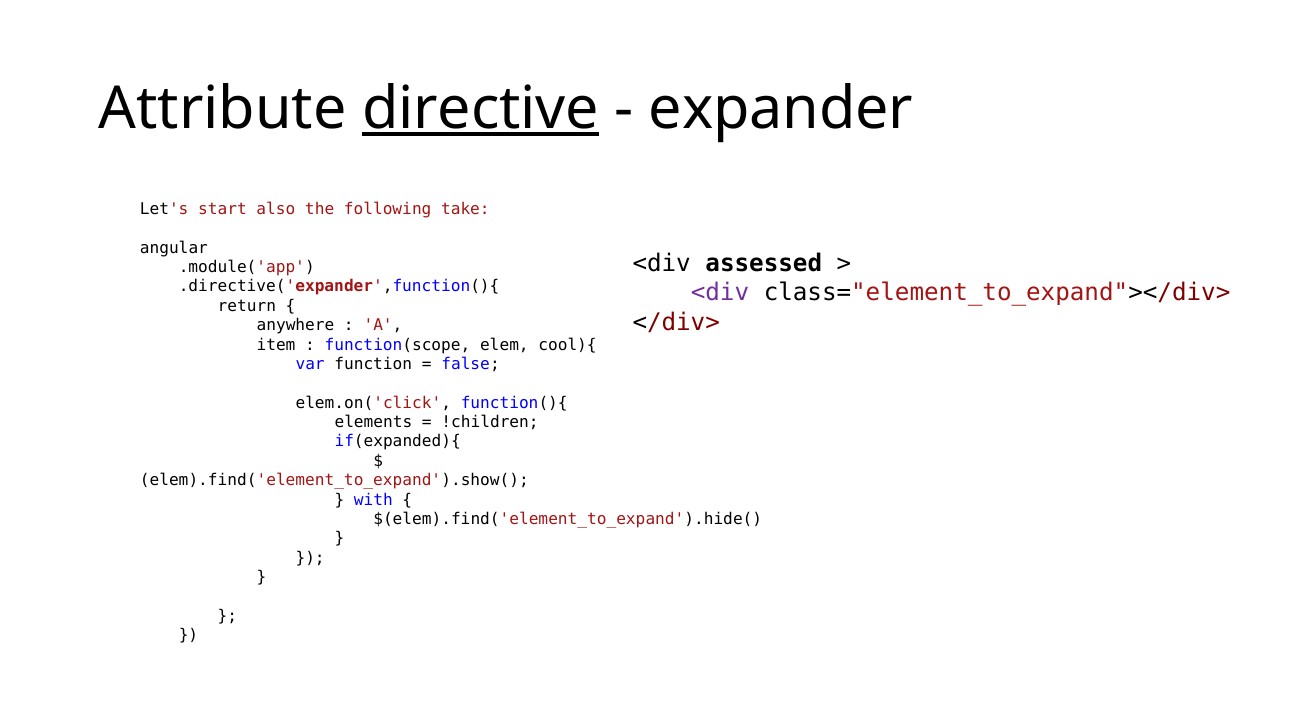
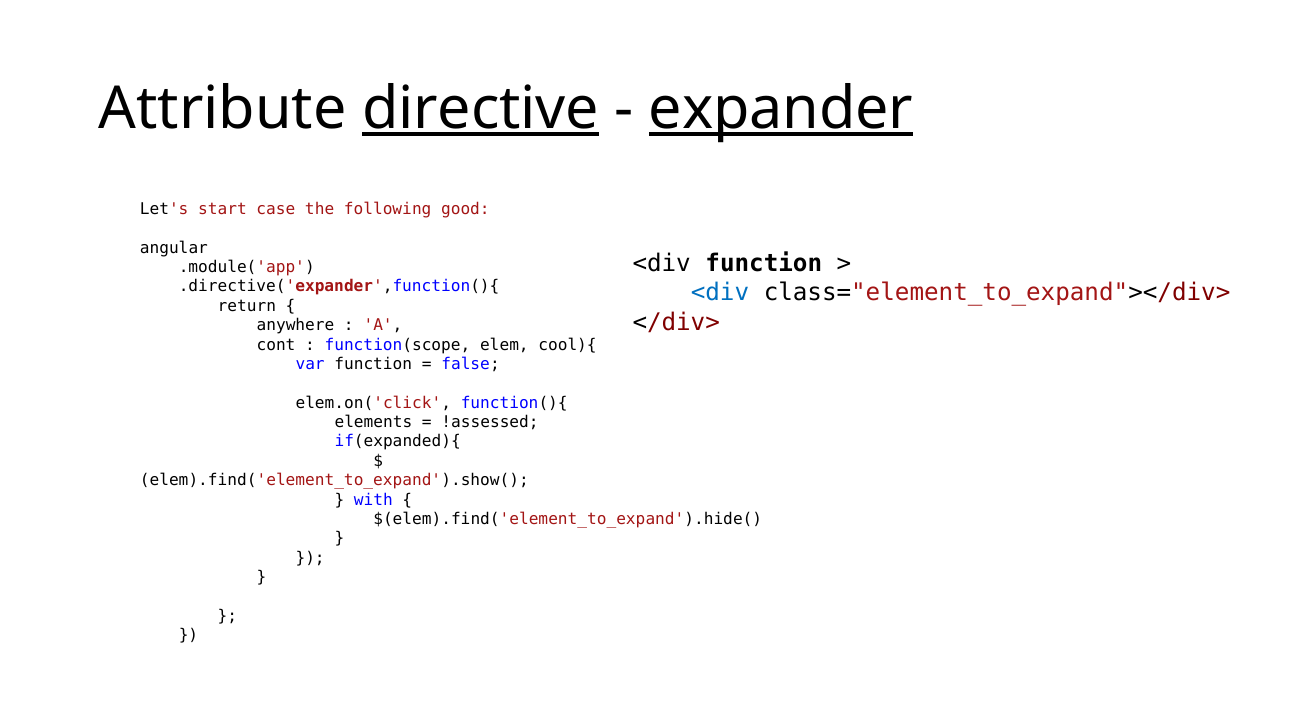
expander underline: none -> present (781, 109)
also: also -> case (276, 209)
take: take -> good (465, 209)
<div assessed: assessed -> function (764, 264)
<div colour: purple -> blue (720, 293)
item: item -> cont (276, 345)
!children: !children -> !assessed (490, 422)
